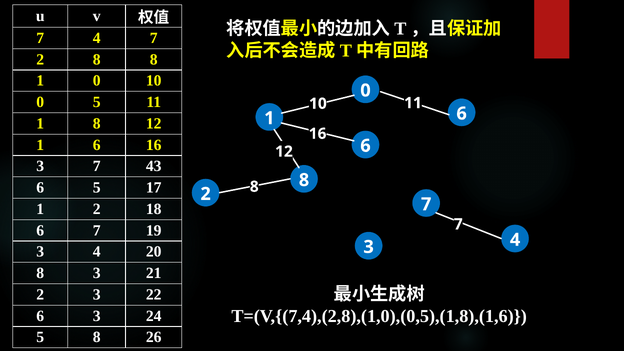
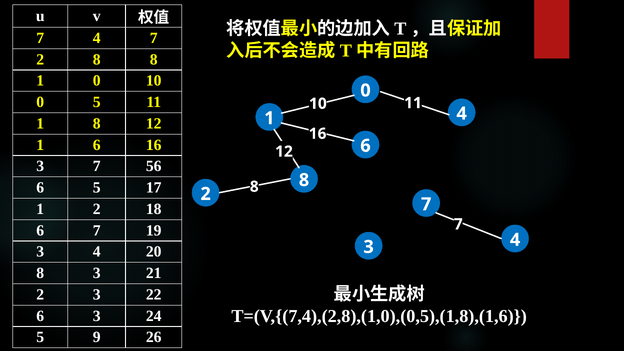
6: 6 -> 4 (462, 114)
43: 43 -> 56 (154, 166)
5 8: 8 -> 9 (97, 337)
